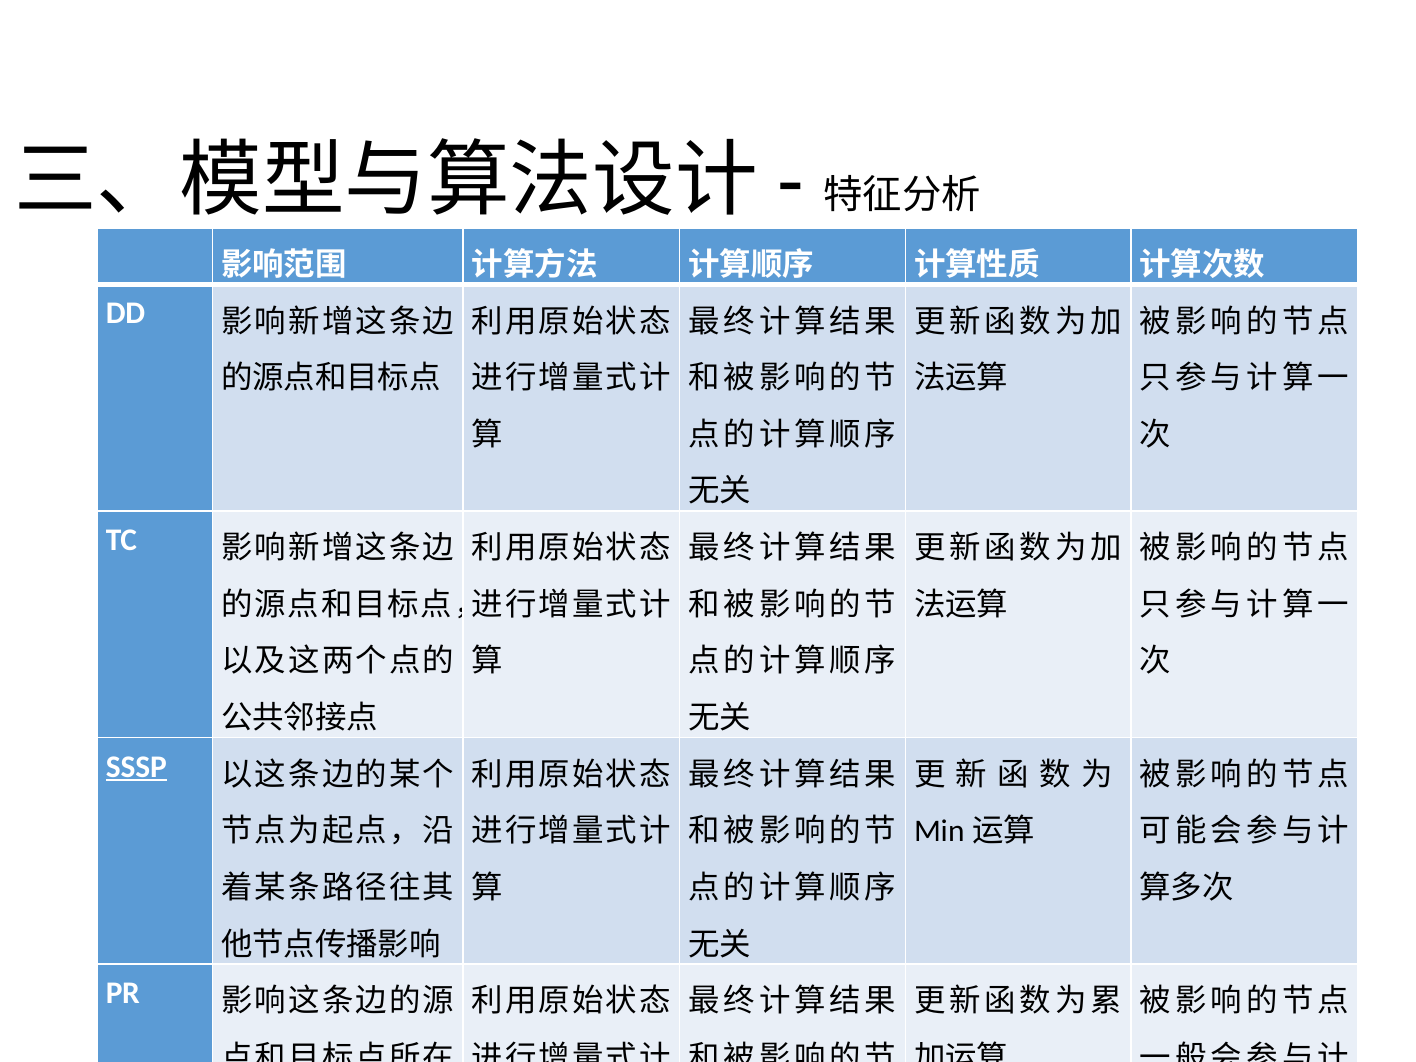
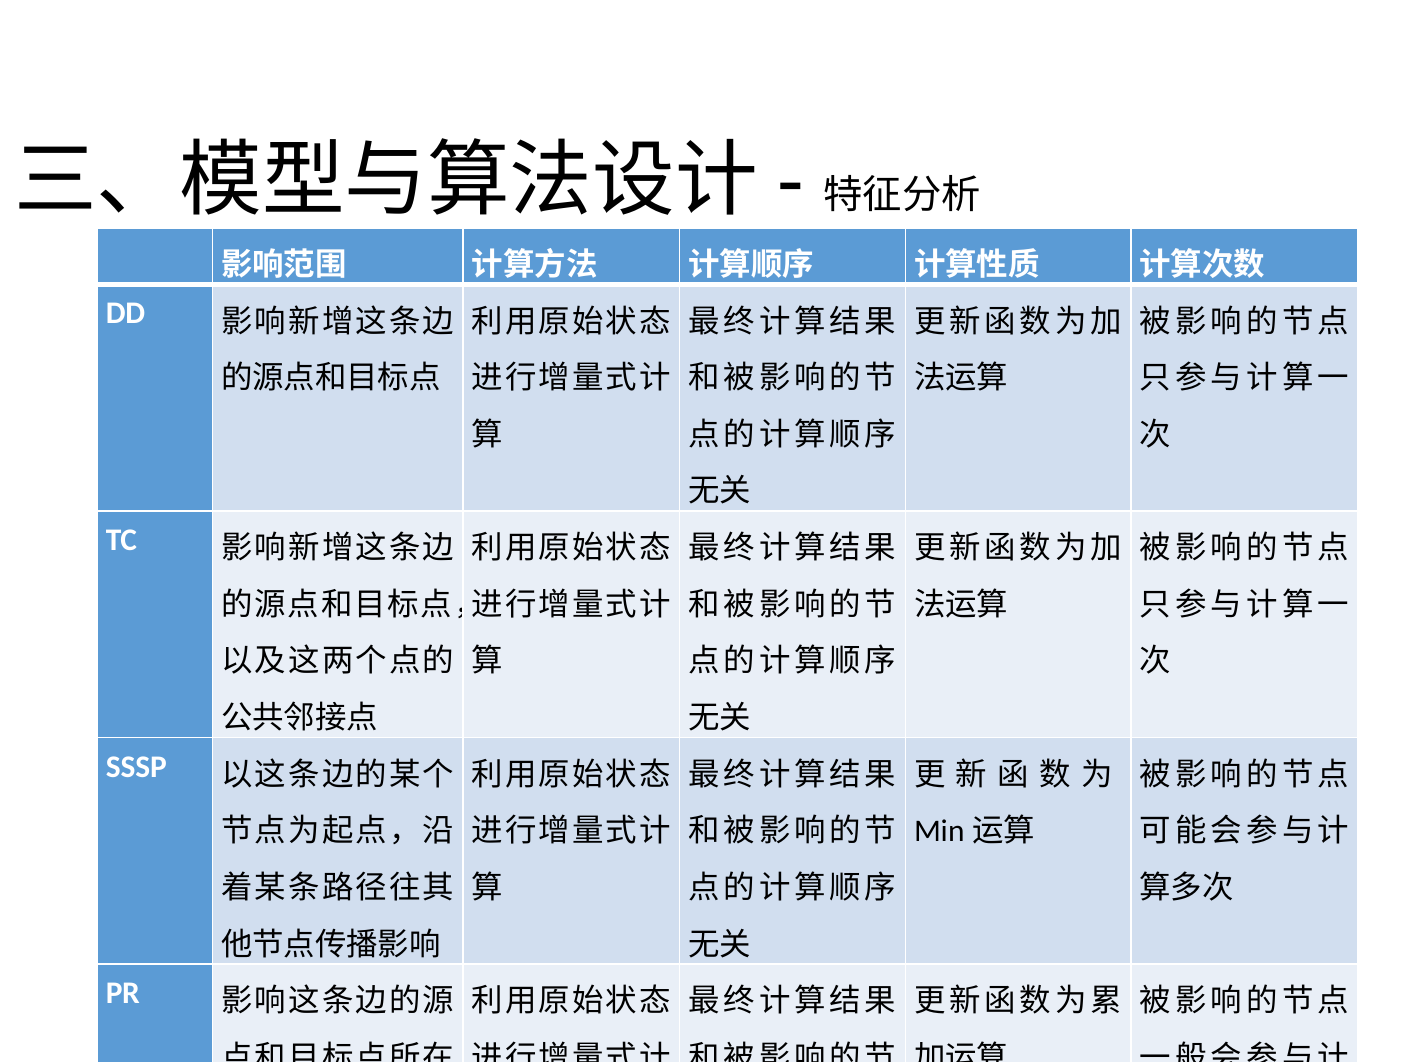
SSSP underline: present -> none (136, 767)
